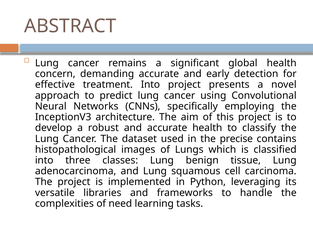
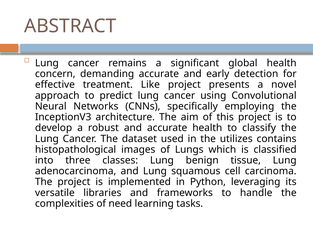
treatment Into: Into -> Like (150, 85)
precise: precise -> utilizes (236, 139)
